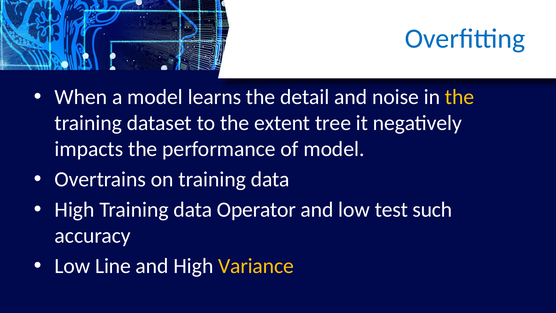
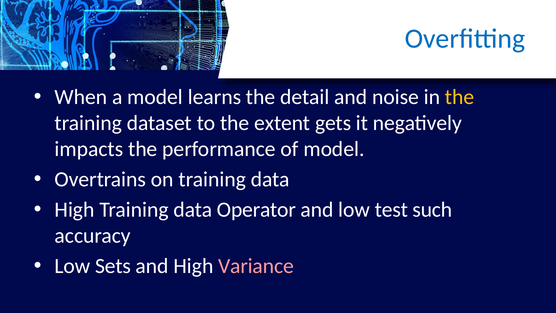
tree: tree -> gets (333, 123)
Line: Line -> Sets (113, 266)
Variance colour: yellow -> pink (256, 266)
